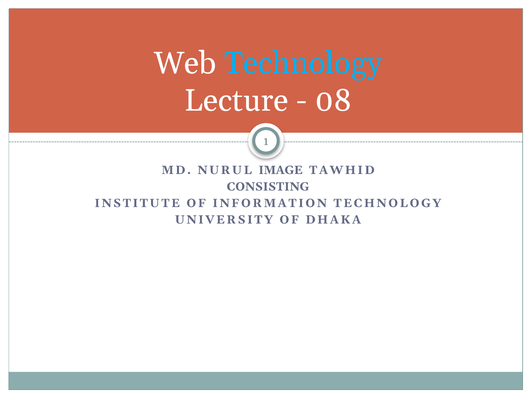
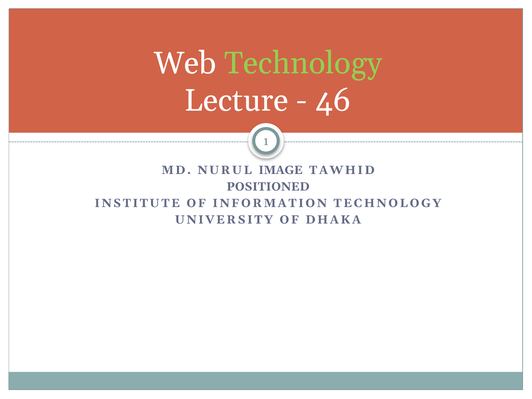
Technology colour: light blue -> light green (303, 63)
08: 08 -> 46 (333, 101)
CONSISTING: CONSISTING -> POSITIONED (268, 187)
